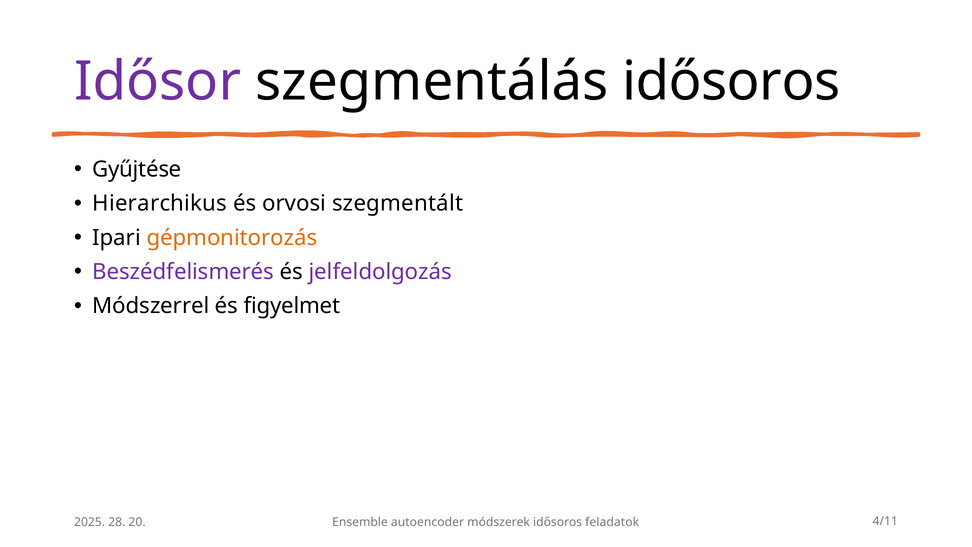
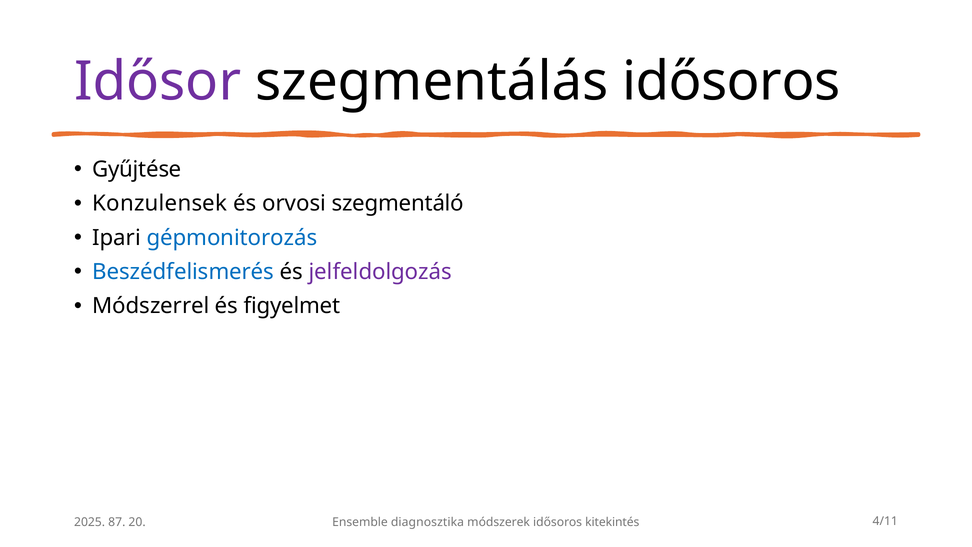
Hierarchikus: Hierarchikus -> Konzulensek (160, 203)
szegmentált: szegmentált -> szegmentáló (398, 203)
gépmonitorozás colour: orange -> blue (232, 238)
Beszédfelismerés colour: purple -> blue (183, 272)
28: 28 -> 87 (117, 522)
autoencoder: autoencoder -> diagnosztika (427, 522)
feladatok: feladatok -> kitekintés (612, 522)
